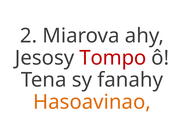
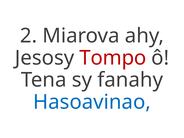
Hasoavinao colour: orange -> blue (92, 102)
